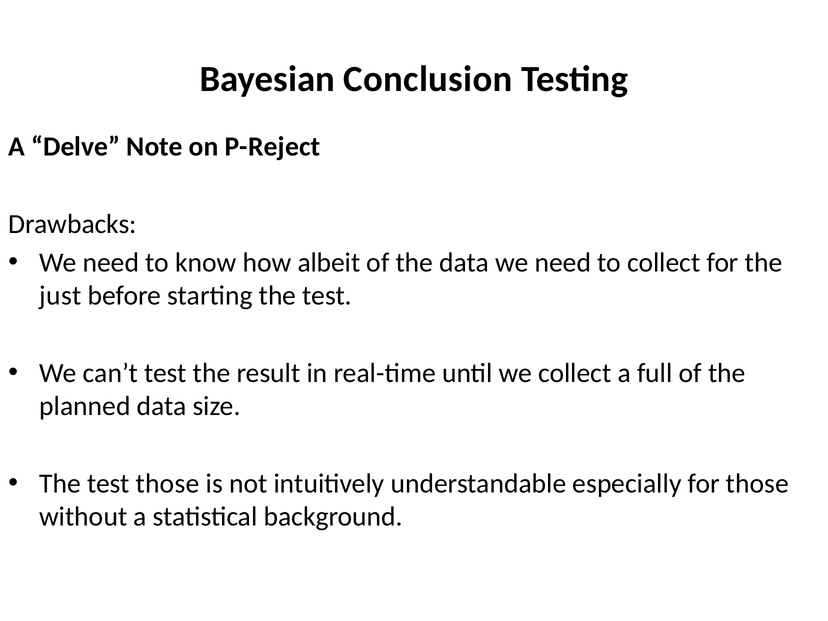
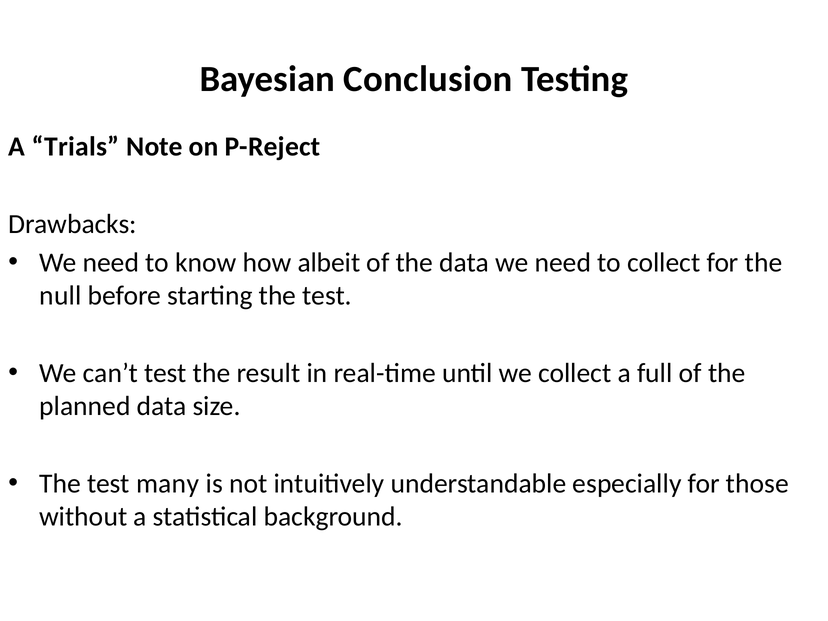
Delve: Delve -> Trials (76, 147)
just: just -> null (60, 296)
test those: those -> many (168, 483)
